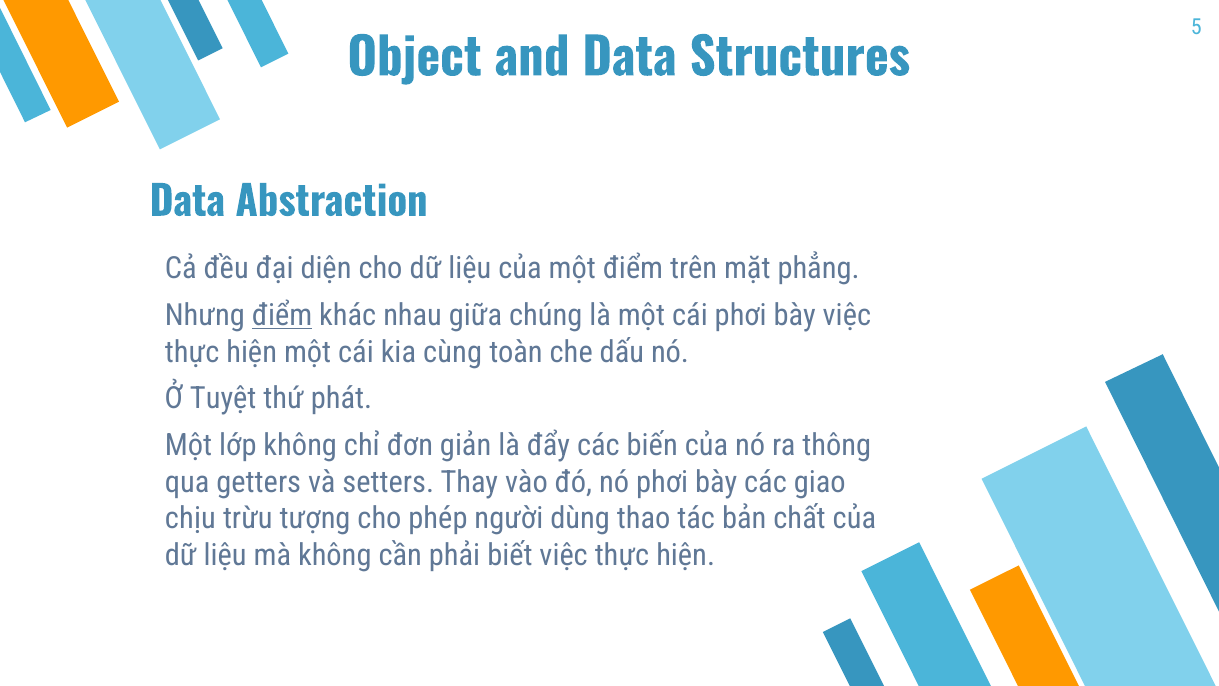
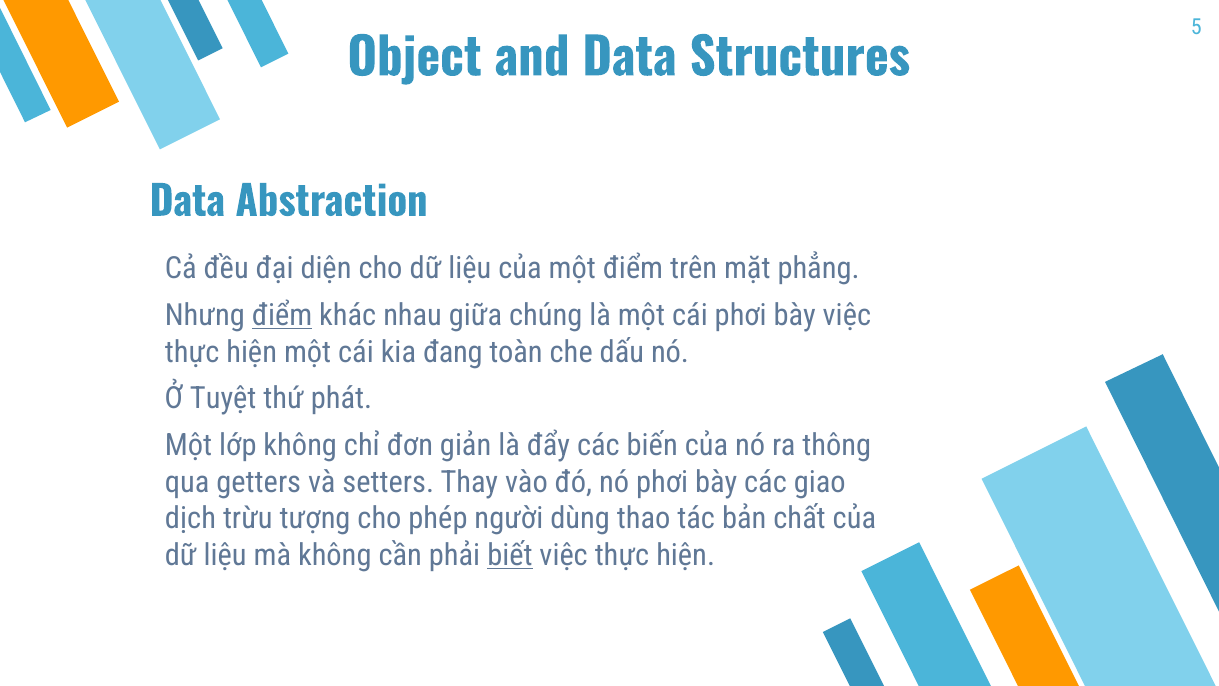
cùng: cùng -> đang (453, 352)
chịu: chịu -> dịch (190, 519)
biết underline: none -> present (510, 555)
